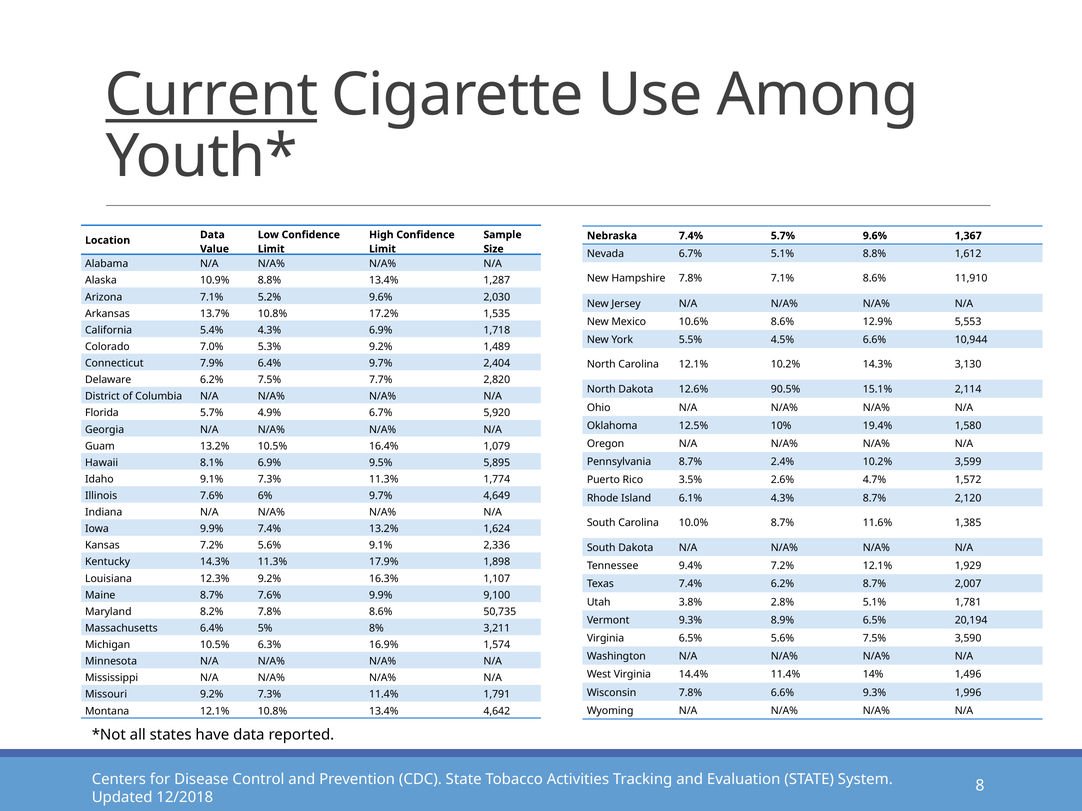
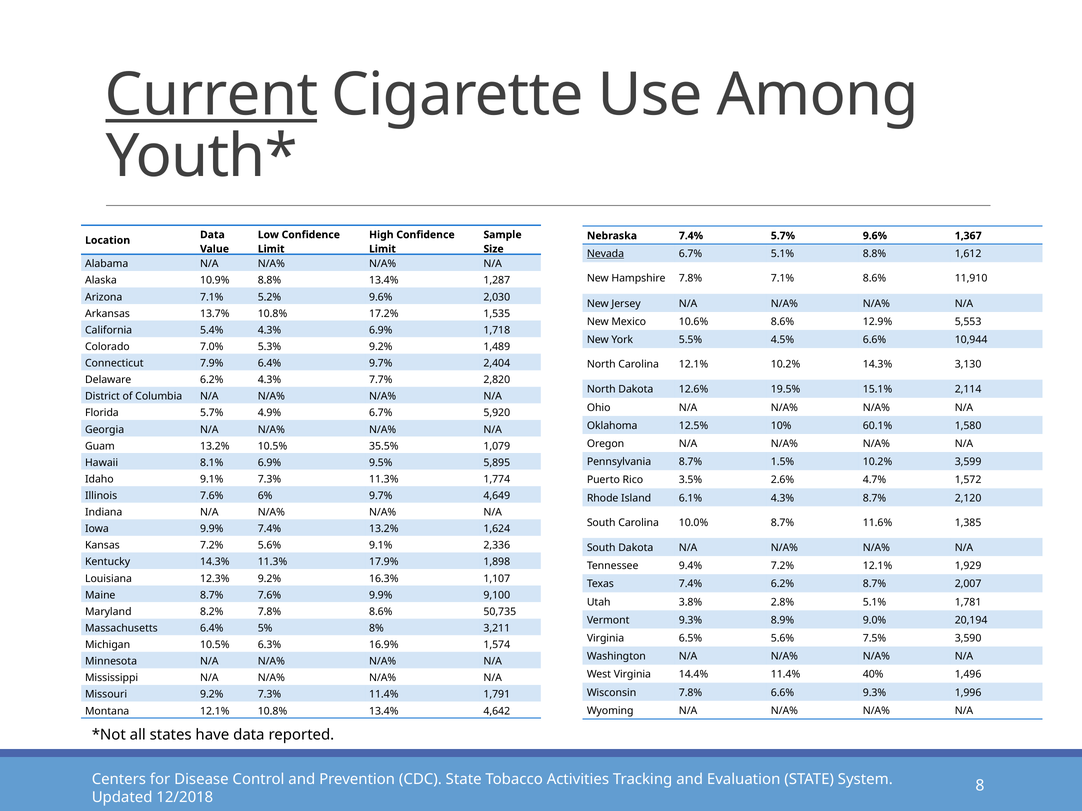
Nevada underline: none -> present (605, 254)
6.2% 7.5%: 7.5% -> 4.3% (269, 380)
90.5%: 90.5% -> 19.5% (786, 390)
19.4%: 19.4% -> 60.1% (878, 426)
16.4%: 16.4% -> 35.5% (384, 446)
2.4%: 2.4% -> 1.5% (783, 462)
8.9% 6.5%: 6.5% -> 9.0% (874, 621)
14%: 14% -> 40% (873, 675)
